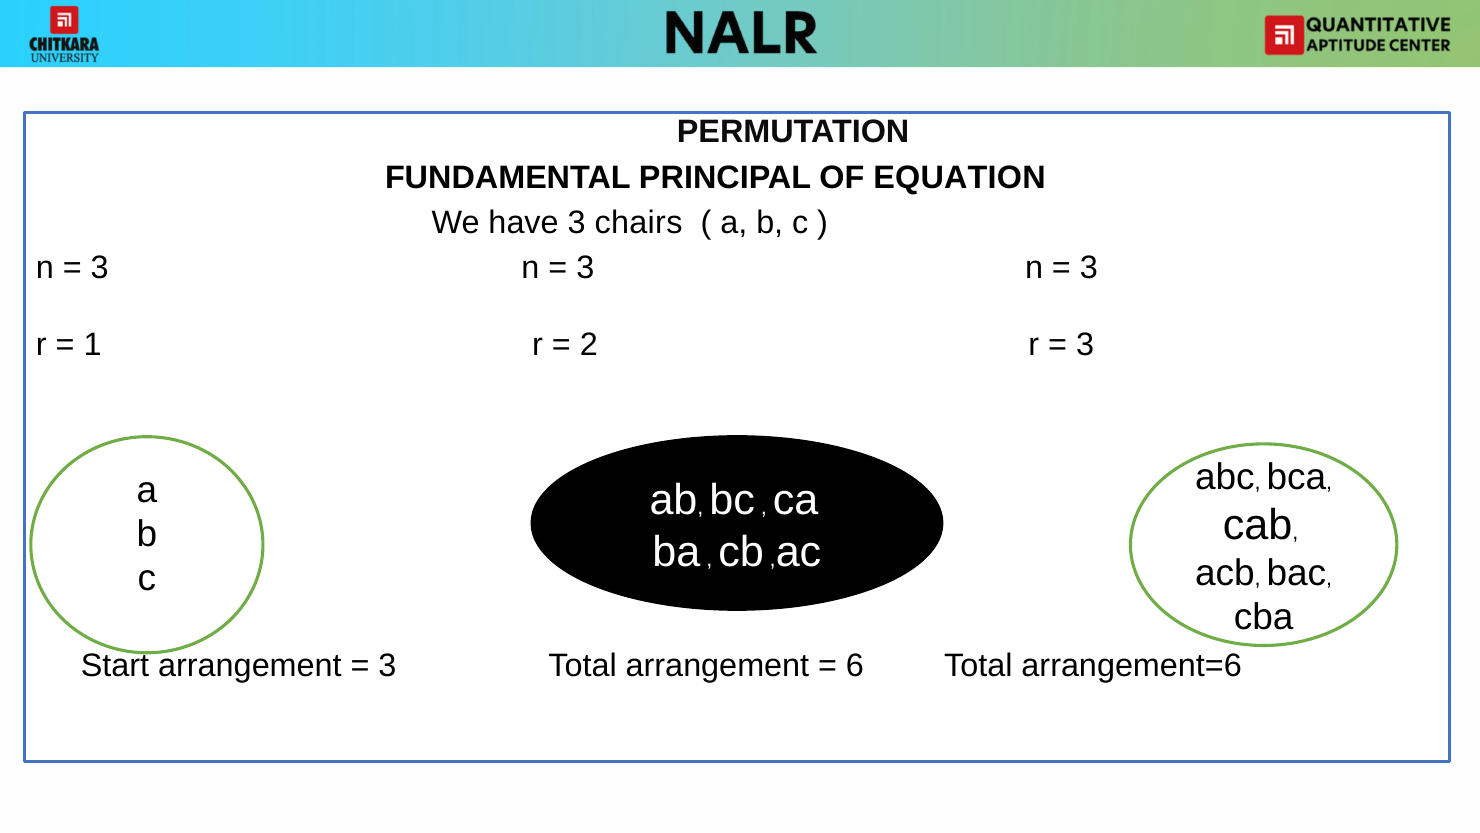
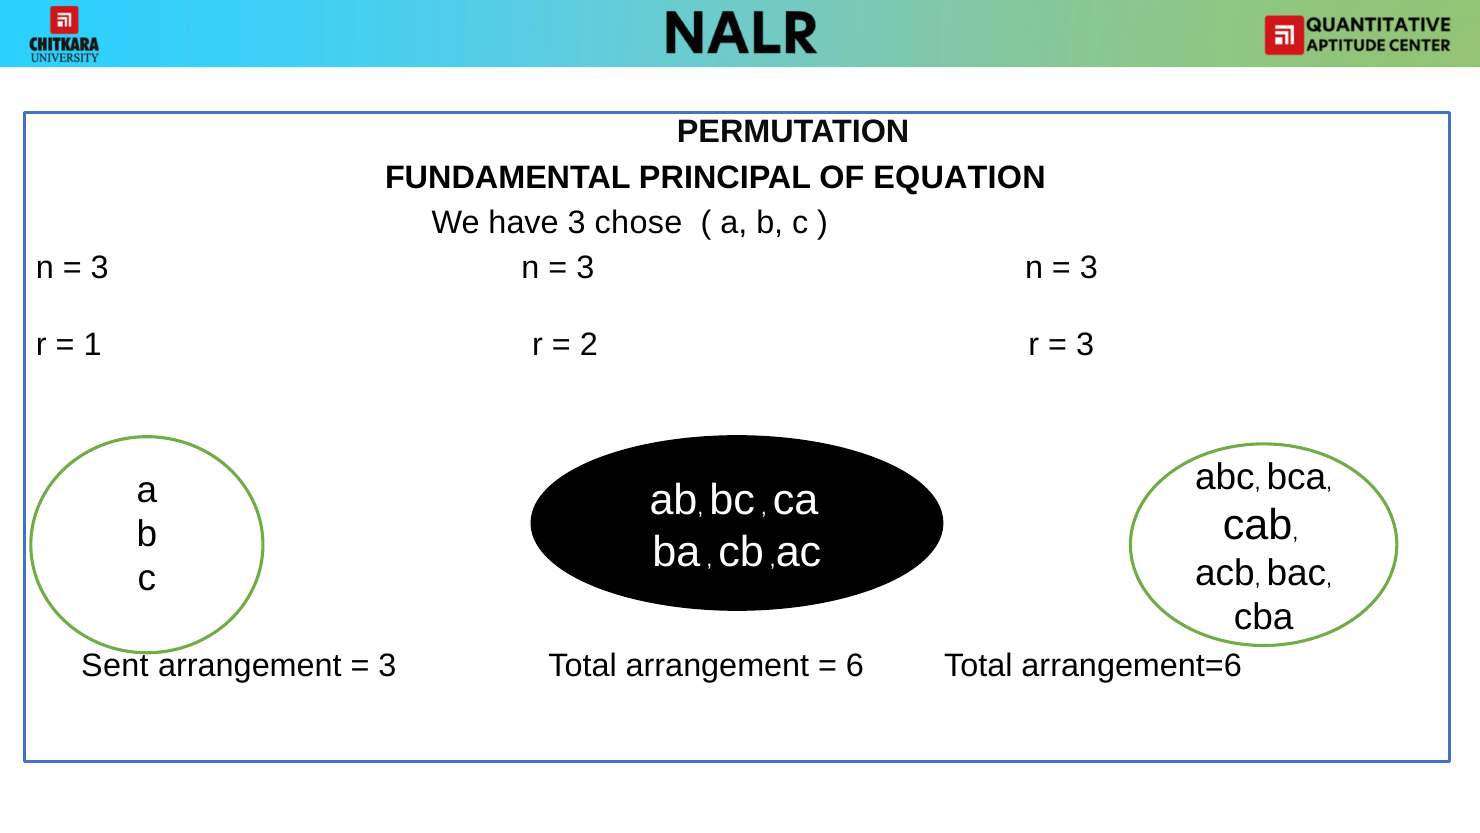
chairs: chairs -> chose (639, 223)
Start: Start -> Sent (115, 666)
